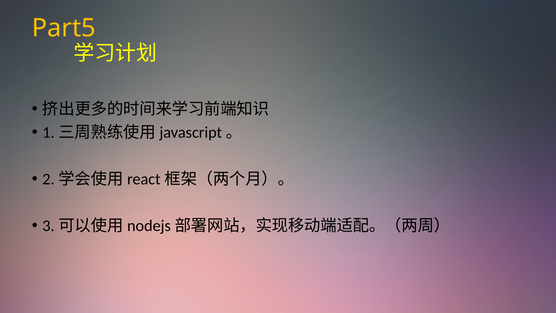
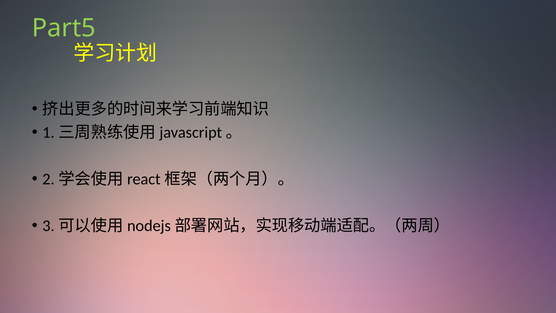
Part5 colour: yellow -> light green (64, 28)
